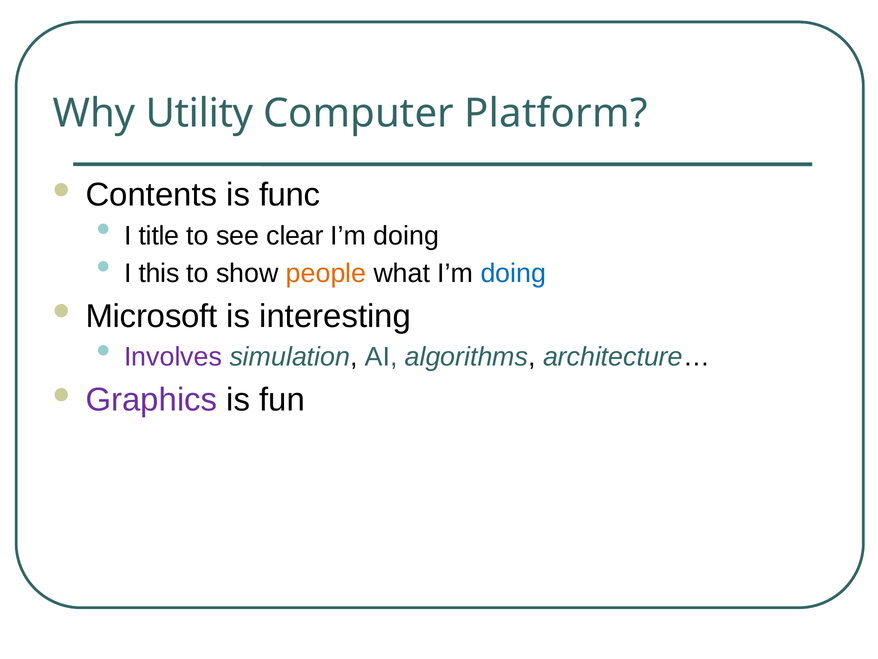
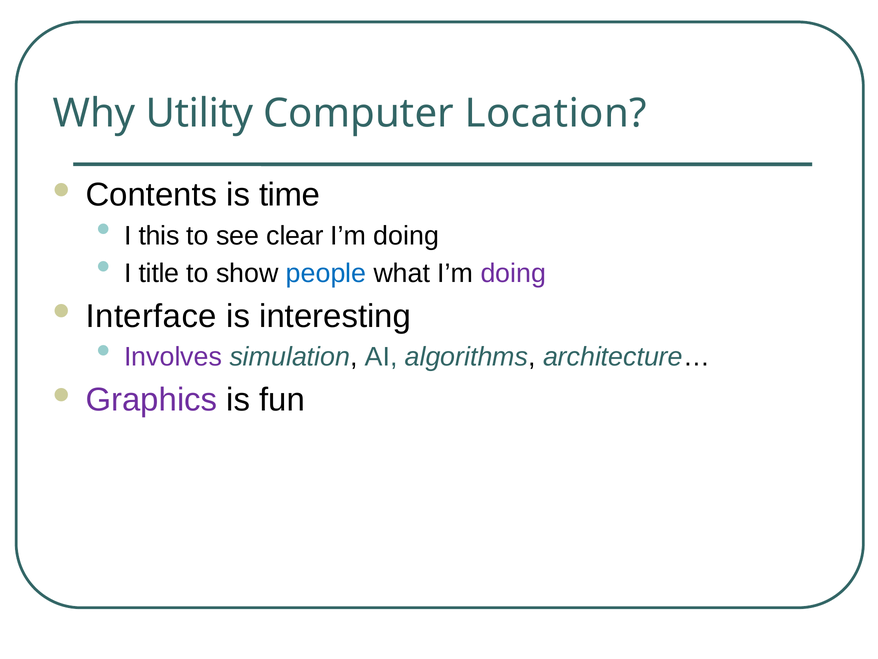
Platform: Platform -> Location (556, 113)
func: func -> time (290, 195)
title: title -> this (159, 236)
this: this -> title (159, 273)
people colour: orange -> blue (326, 273)
doing colour: blue -> purple (513, 273)
Microsoft: Microsoft -> Interface (151, 316)
